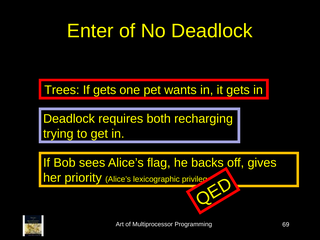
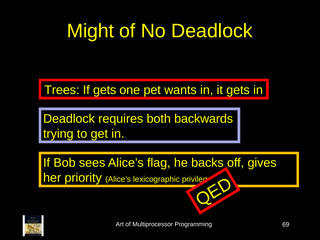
Enter: Enter -> Might (90, 31)
recharging: recharging -> backwards (204, 119)
